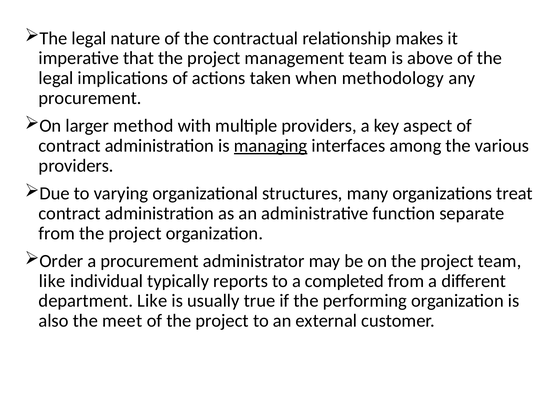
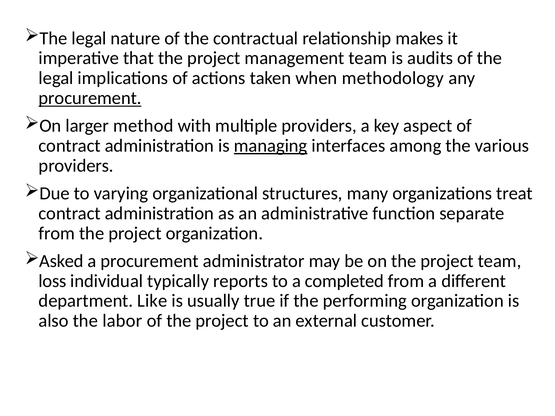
above: above -> audits (430, 58)
procurement underline: none -> present (90, 98)
Order: Order -> Asked (61, 261)
like: like -> loss (52, 281)
meet: meet -> labor (122, 321)
